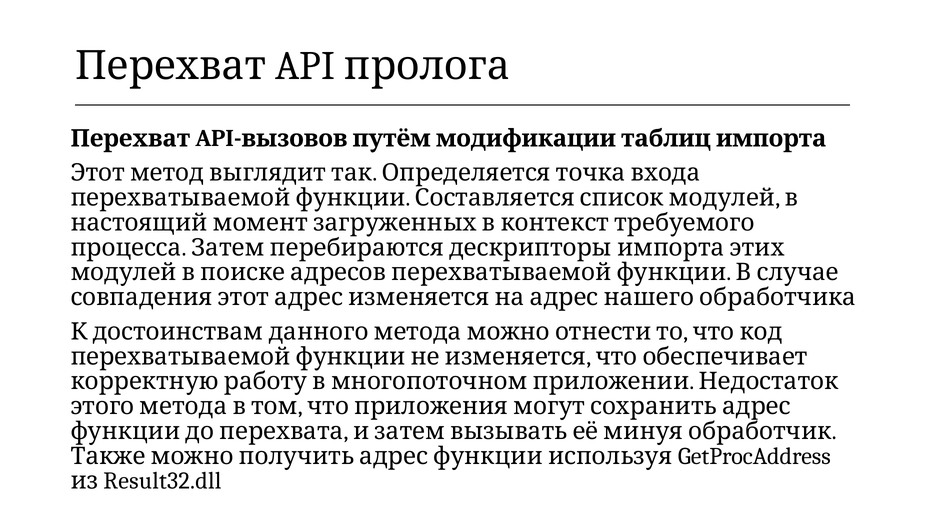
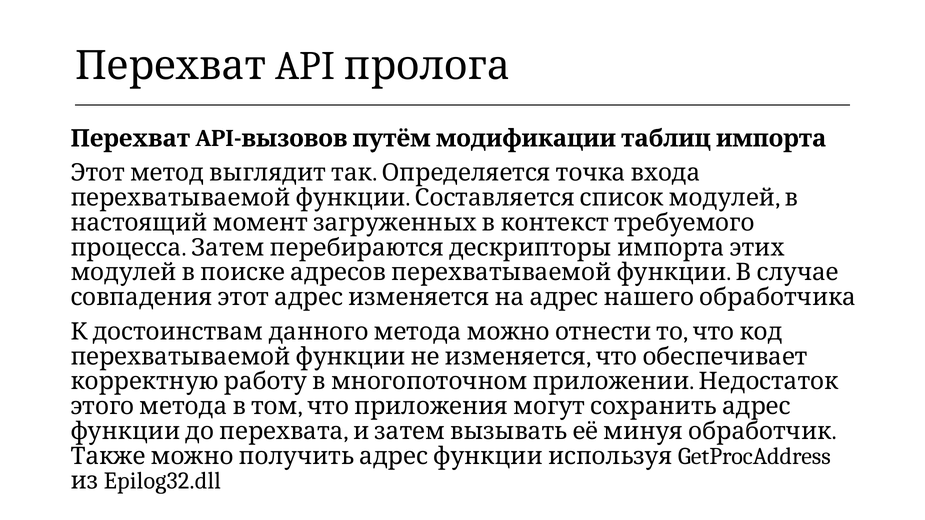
Result32.dll: Result32.dll -> Epilog32.dll (162, 481)
